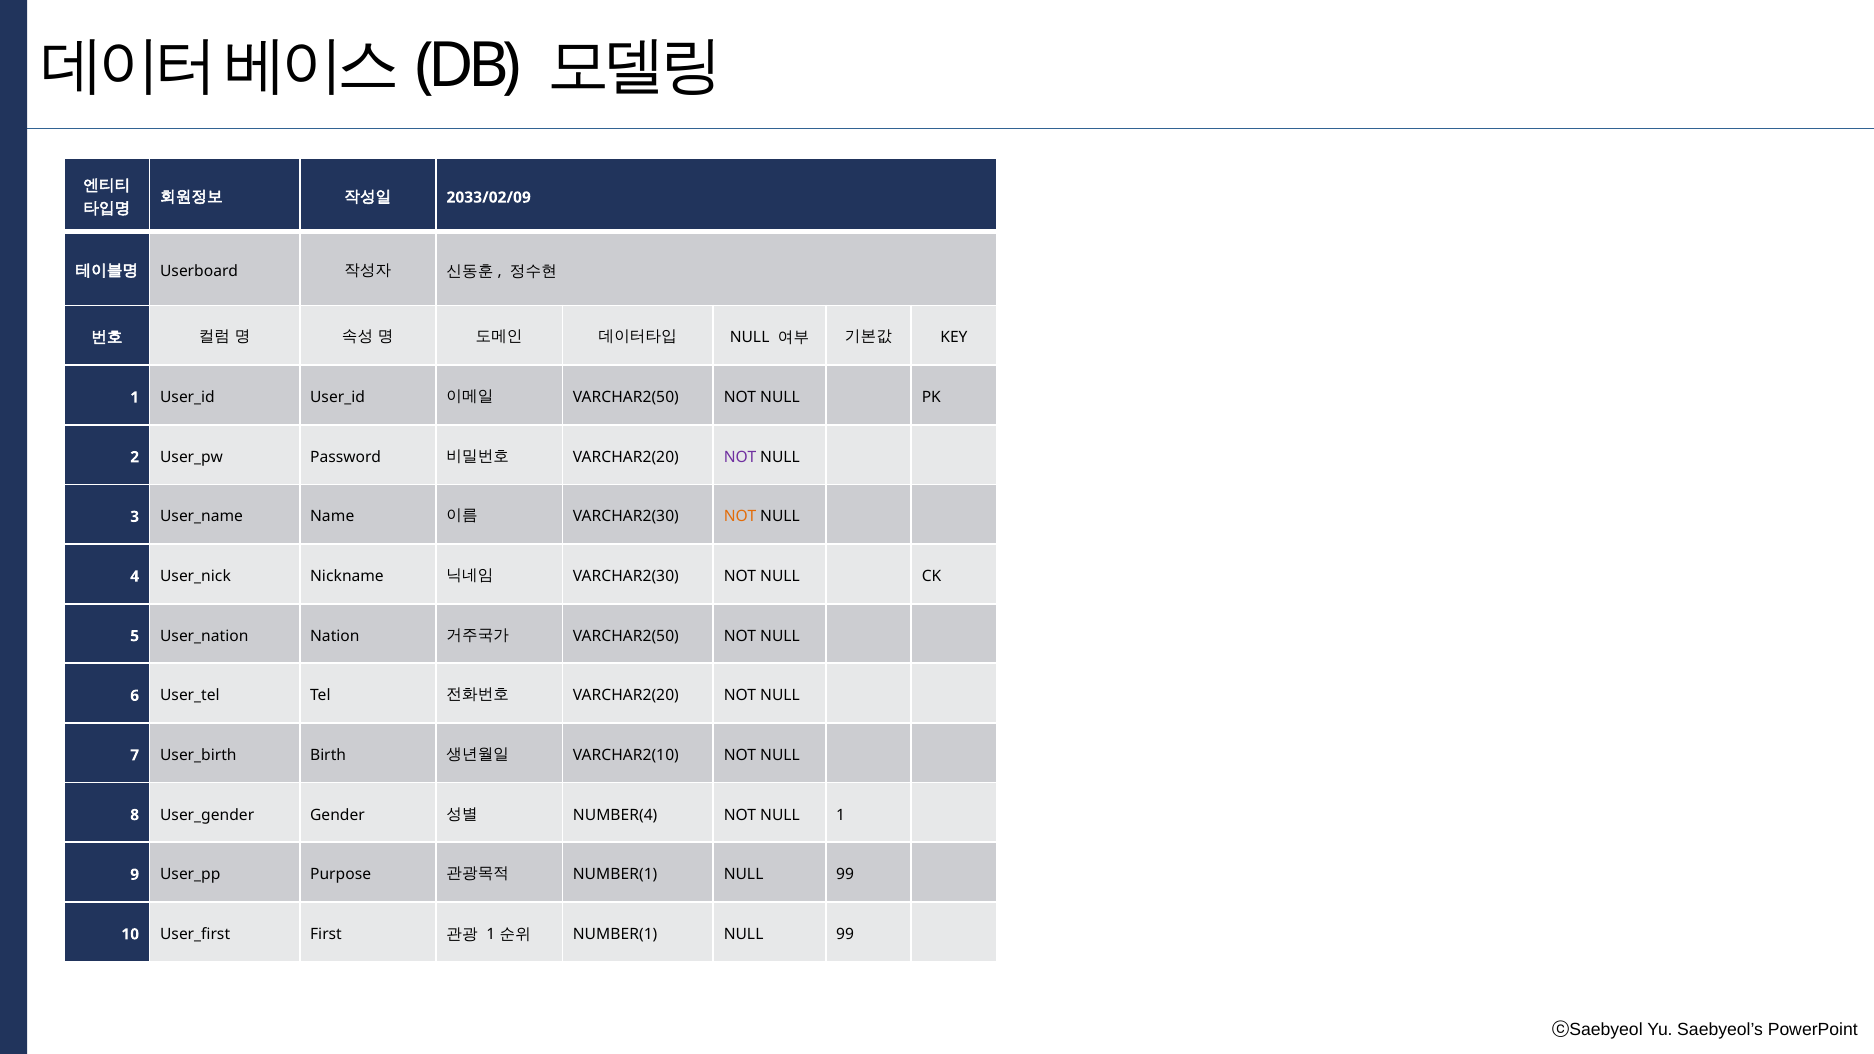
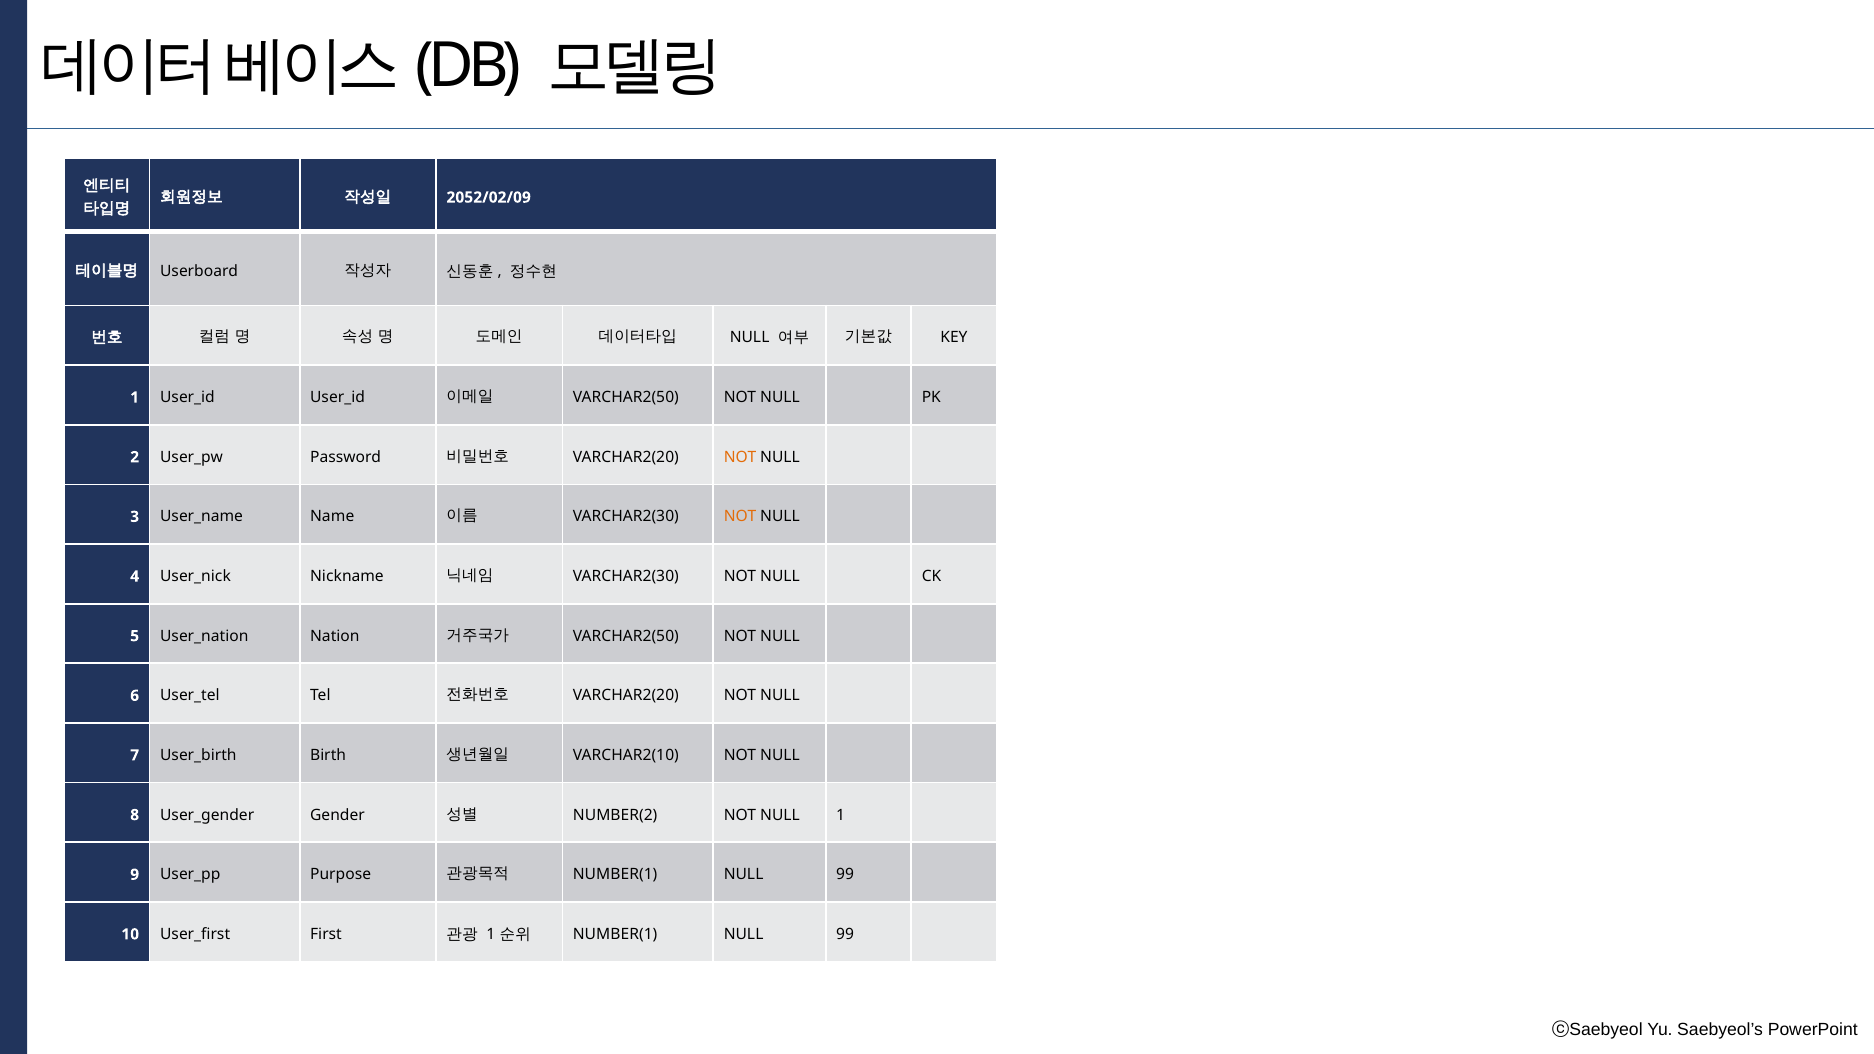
2033/02/09: 2033/02/09 -> 2052/02/09 (489, 197)
NOT colour: purple -> orange (740, 457)
NUMBER(4: NUMBER(4 -> NUMBER(2 (615, 815)
